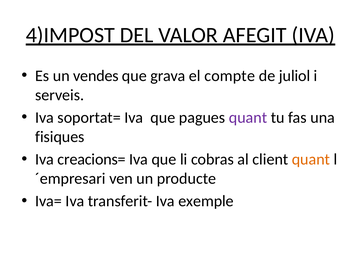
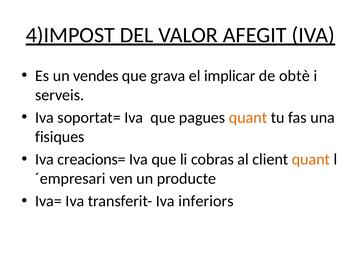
compte: compte -> implicar (230, 76)
juliol: juliol -> obtè (294, 76)
quant colour: purple -> orange (248, 117)
exemple: exemple -> inferiors (206, 201)
